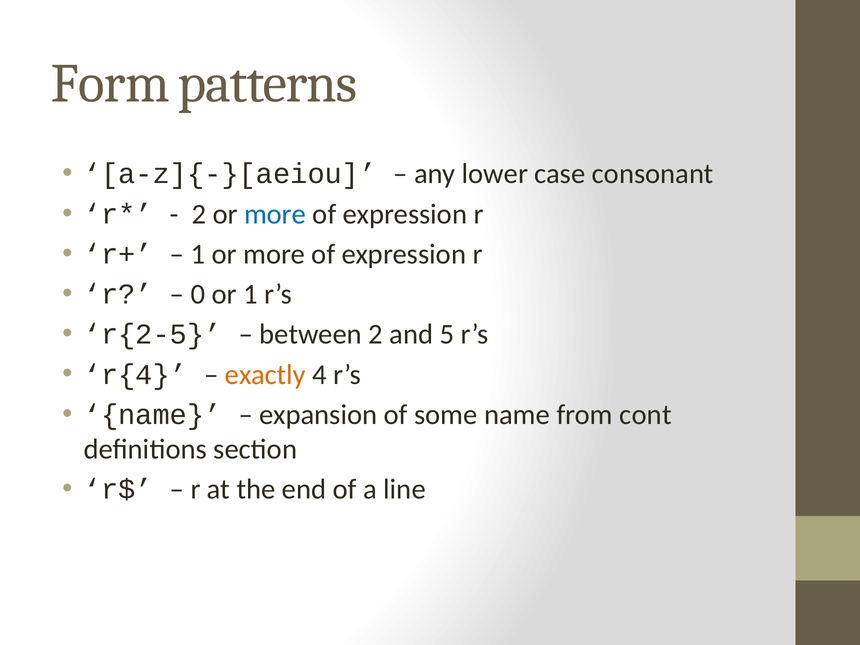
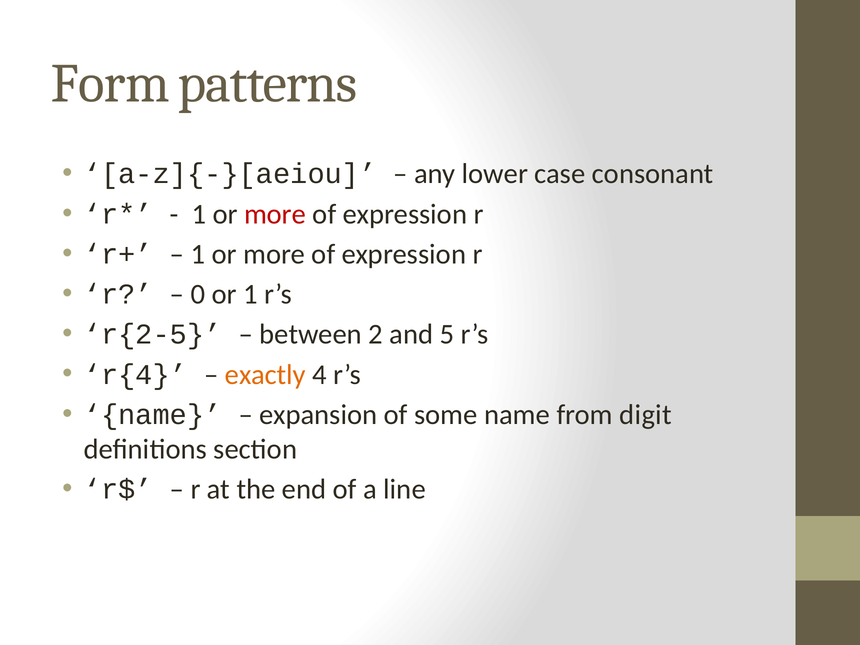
2: 2 -> 1 (199, 214)
more colour: blue -> red (275, 214)
cont: cont -> digit (646, 415)
